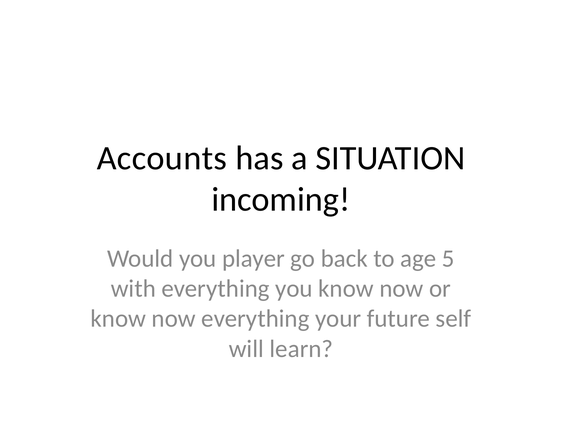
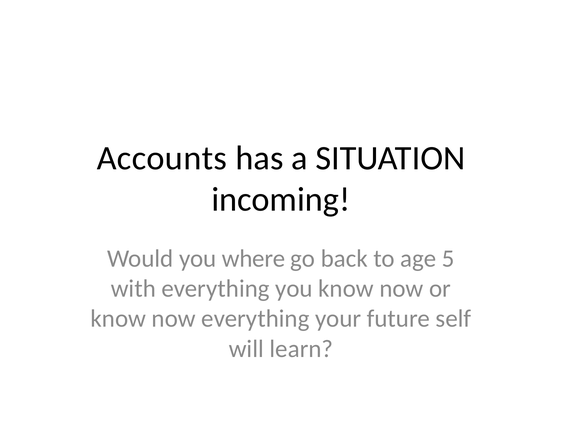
player: player -> where (254, 258)
